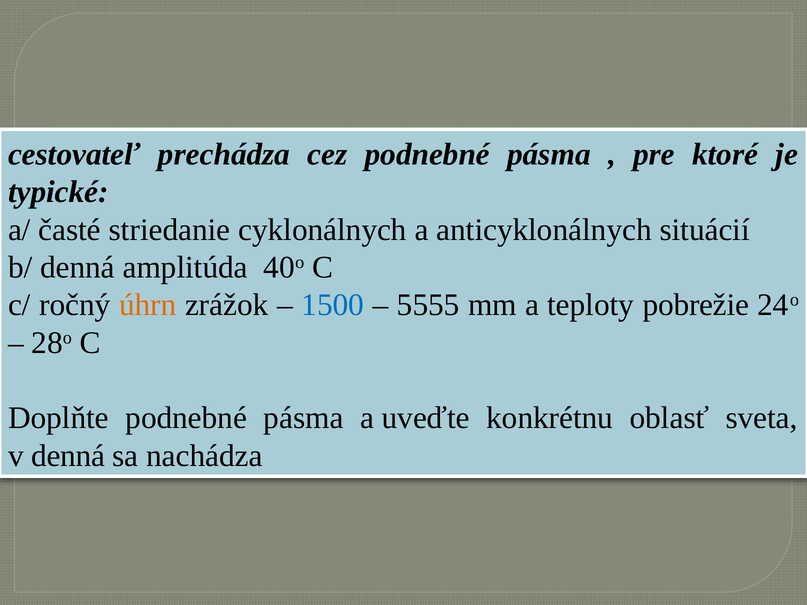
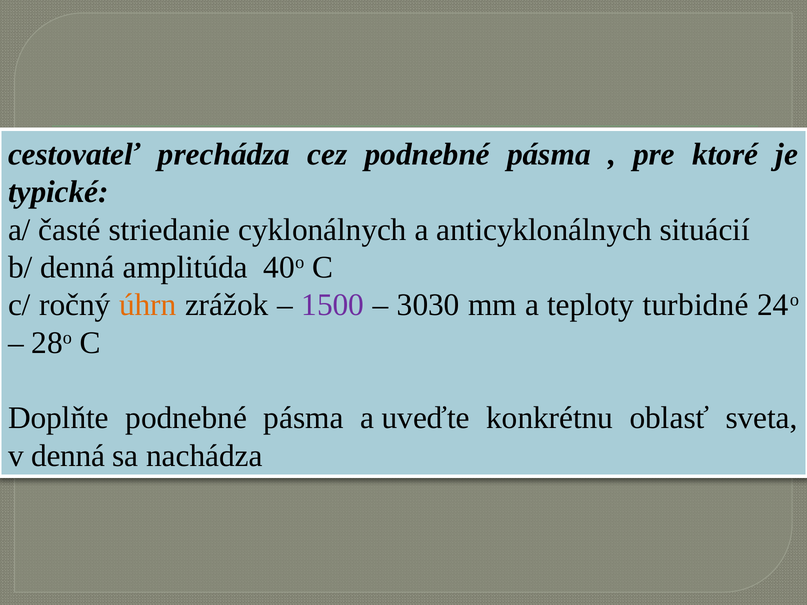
1500 colour: blue -> purple (333, 305)
5555: 5555 -> 3030 (428, 305)
pobrežie: pobrežie -> turbidné (696, 305)
